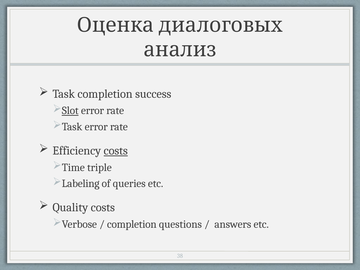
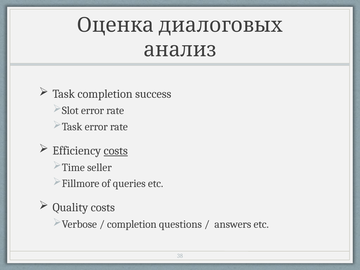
Slot underline: present -> none (70, 111)
triple: triple -> seller (99, 167)
Labeling: Labeling -> Fillmore (81, 184)
